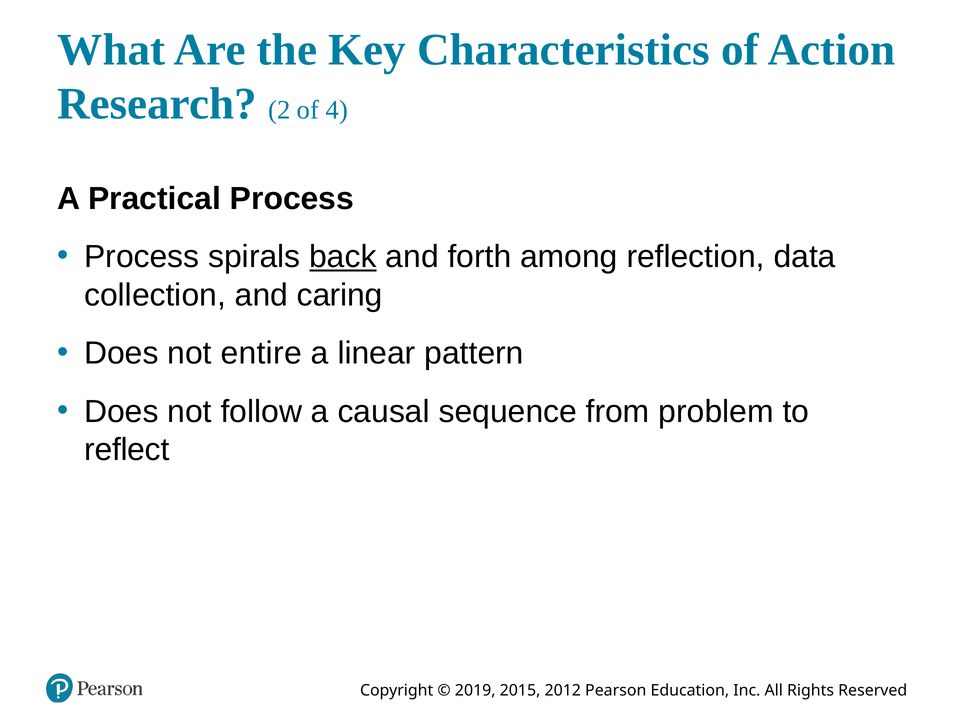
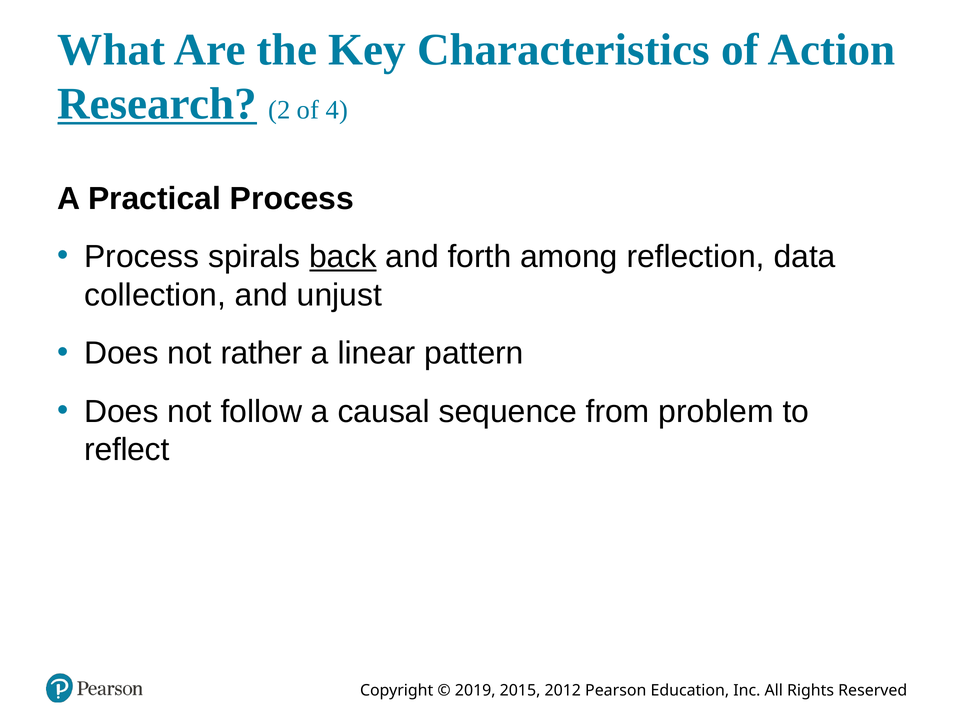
Research underline: none -> present (157, 104)
caring: caring -> unjust (339, 295)
entire: entire -> rather (262, 353)
